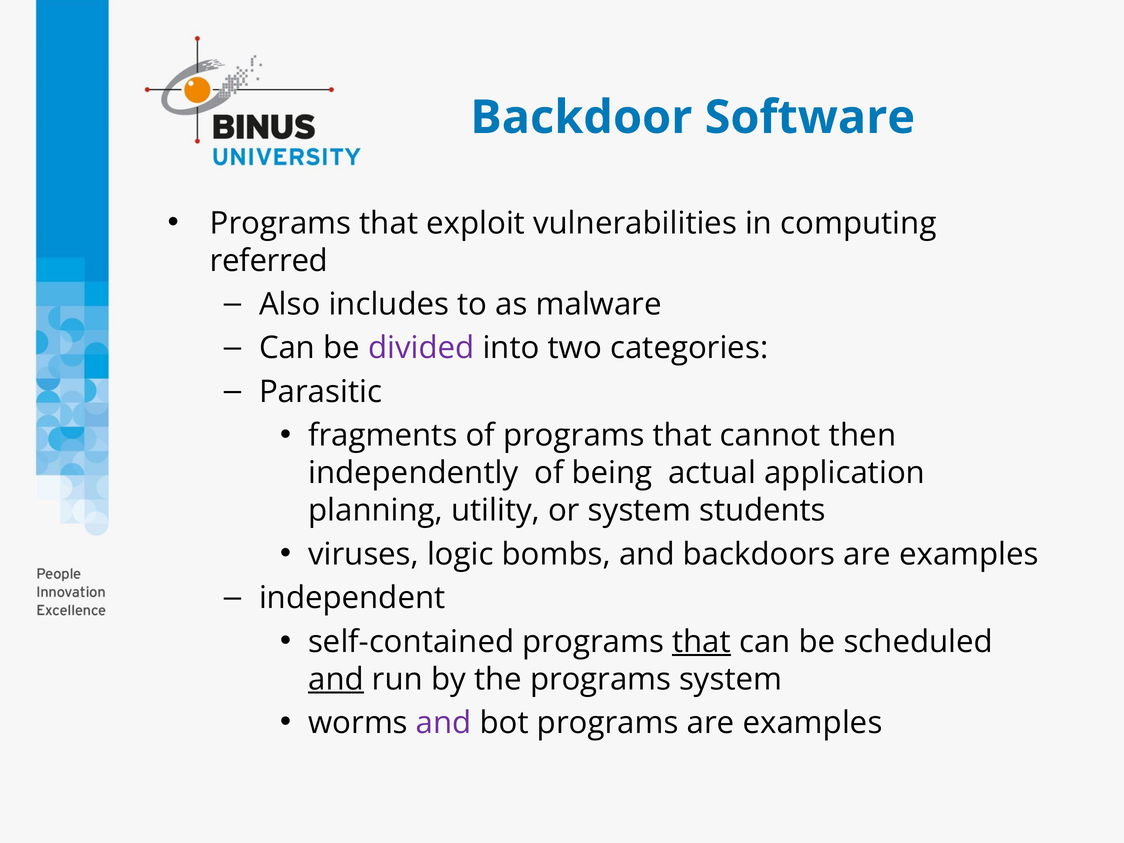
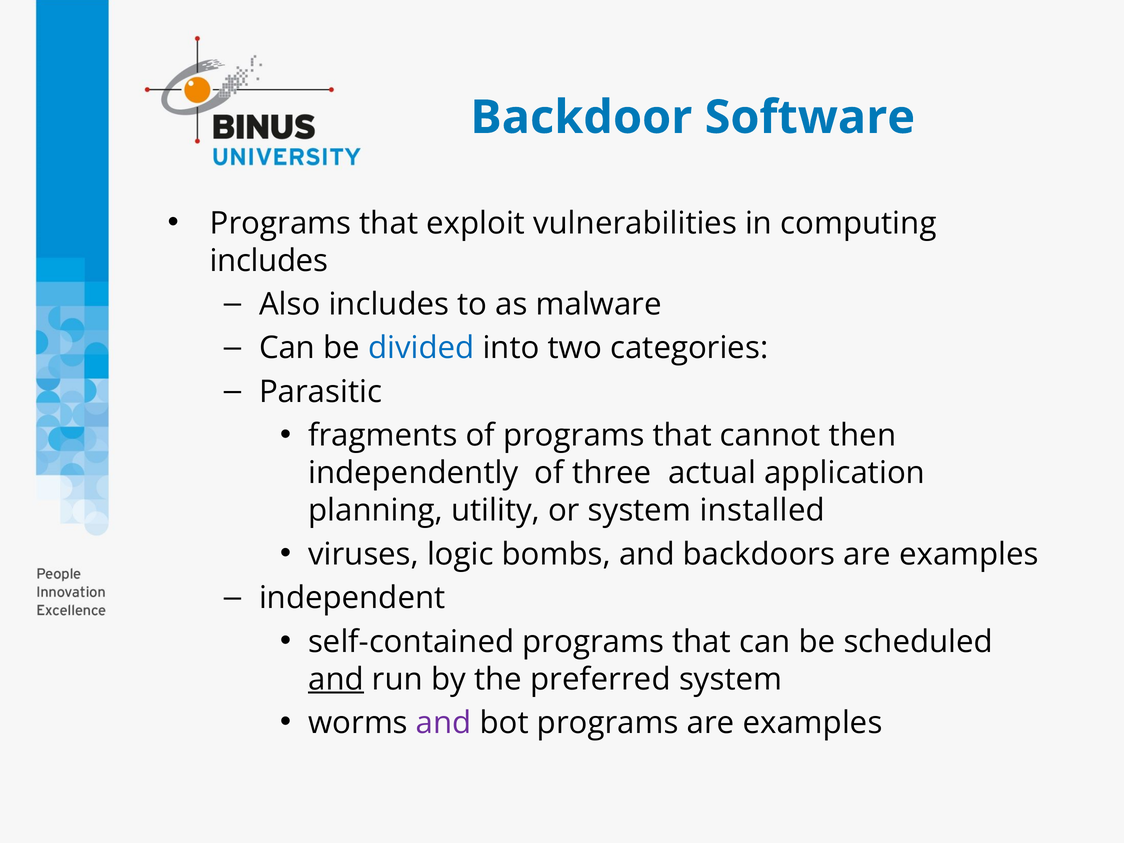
referred: referred -> includes (269, 261)
divided colour: purple -> blue (421, 348)
being: being -> three (612, 473)
students: students -> installed (762, 511)
that underline: present -> none (702, 642)
the programs: programs -> preferred (600, 679)
